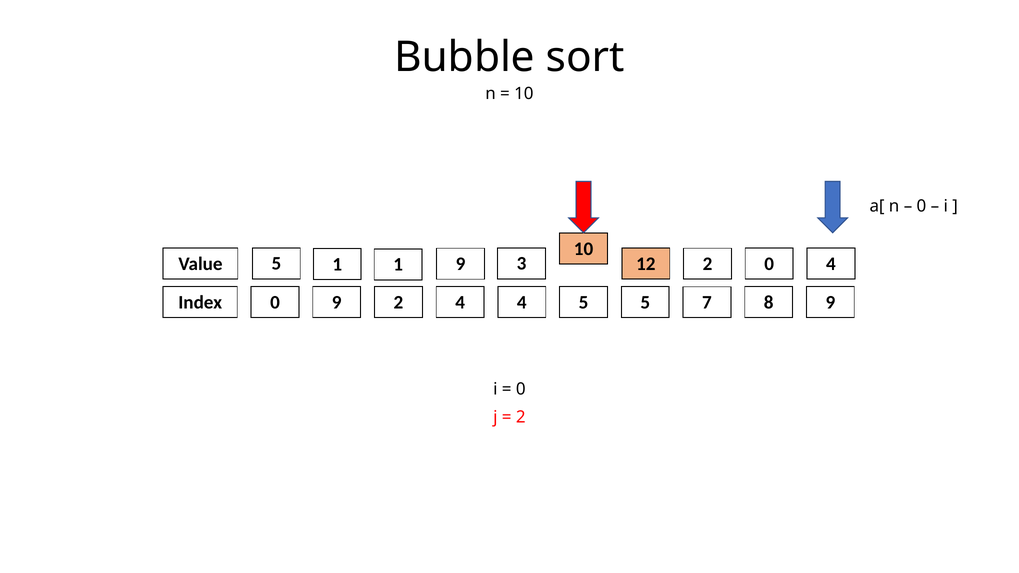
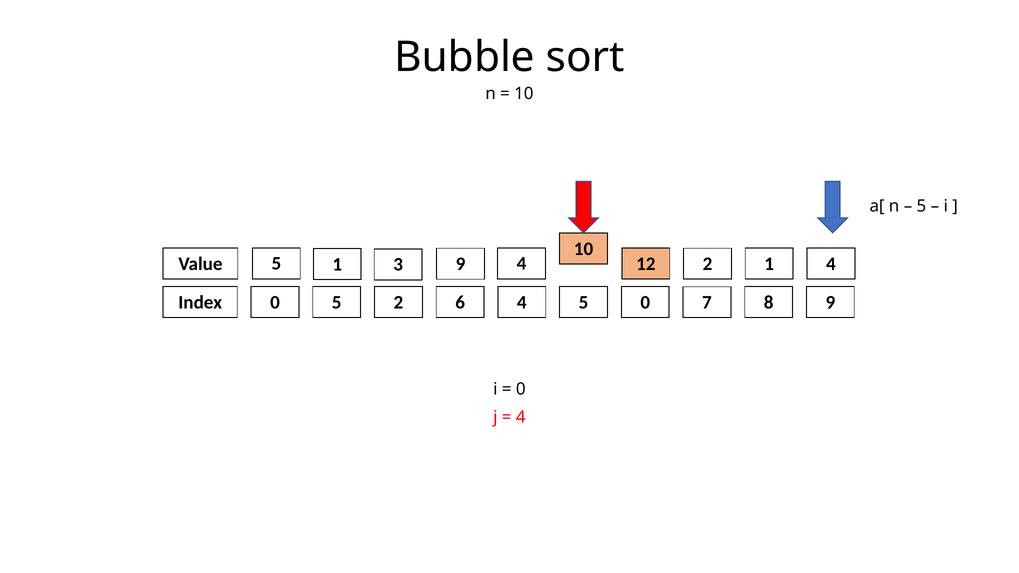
0: 0 -> 5 (921, 206)
Value 1: 1 -> 3 (398, 265)
9 3: 3 -> 4 (521, 264)
12 0: 0 -> 1 (769, 264)
Index 9: 9 -> 5 (337, 302)
2 4: 4 -> 6 (460, 302)
5 5: 5 -> 0 (645, 302)
2: 2 -> 4 (521, 418)
